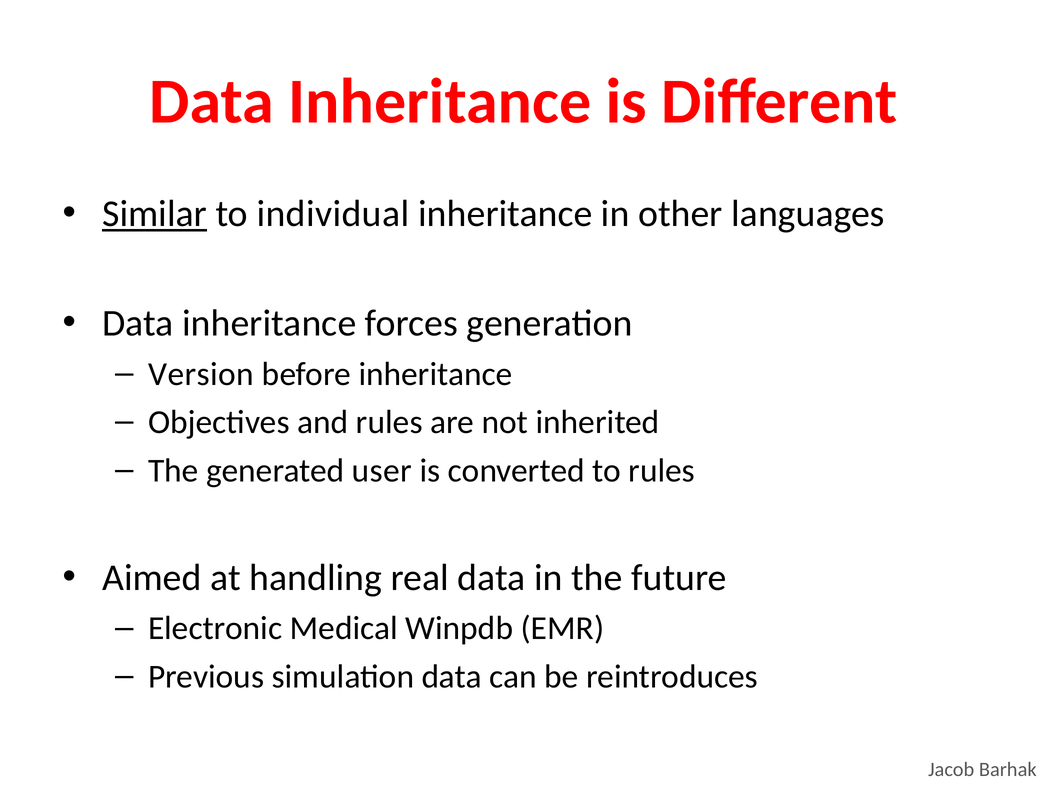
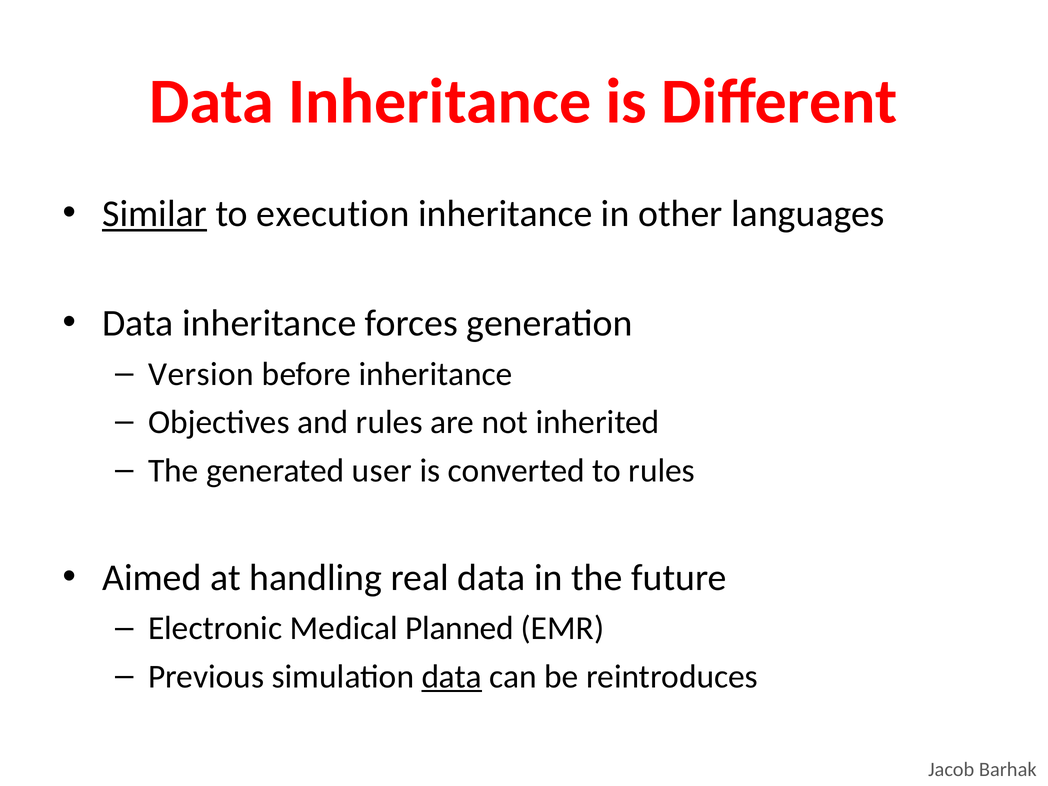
individual: individual -> execution (333, 214)
Winpdb: Winpdb -> Planned (459, 628)
data underline: none -> present (452, 677)
